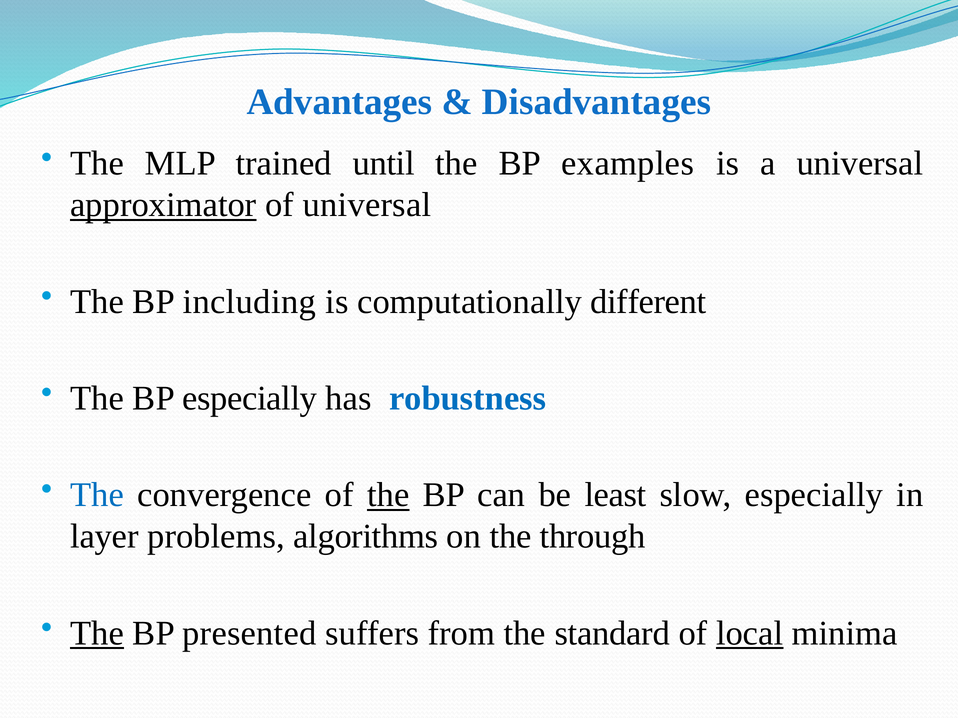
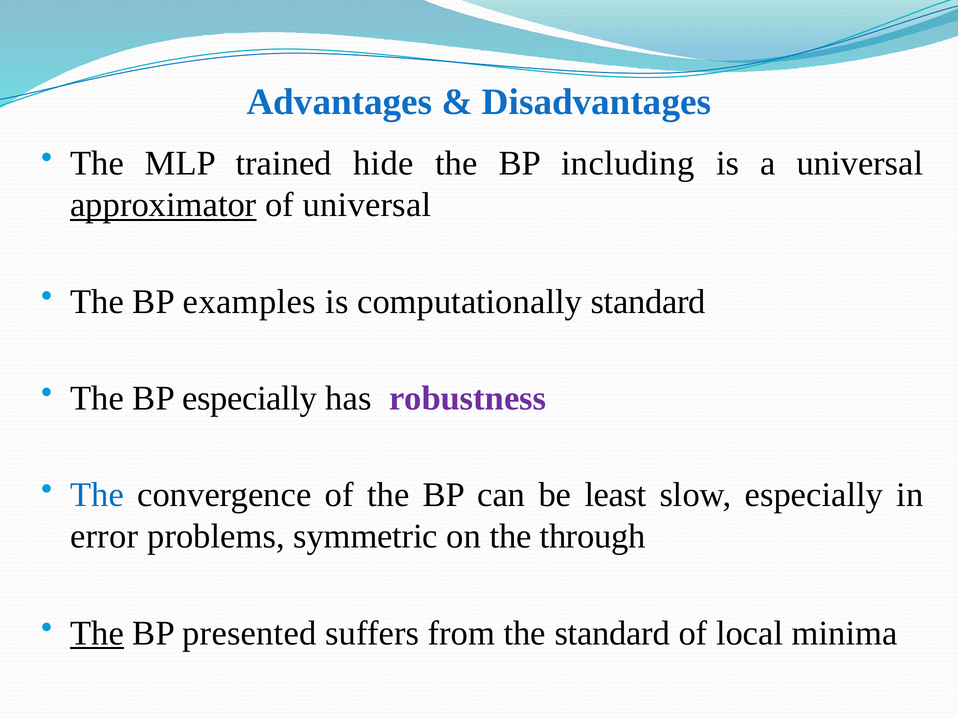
until: until -> hide (383, 164)
examples: examples -> including (628, 164)
including: including -> examples (249, 302)
computationally different: different -> standard (648, 302)
robustness colour: blue -> purple (468, 399)
the underline: present -> none (388, 495)
layer: layer -> error (104, 537)
algorithms: algorithms -> symmetric (366, 537)
local underline: present -> none (750, 634)
